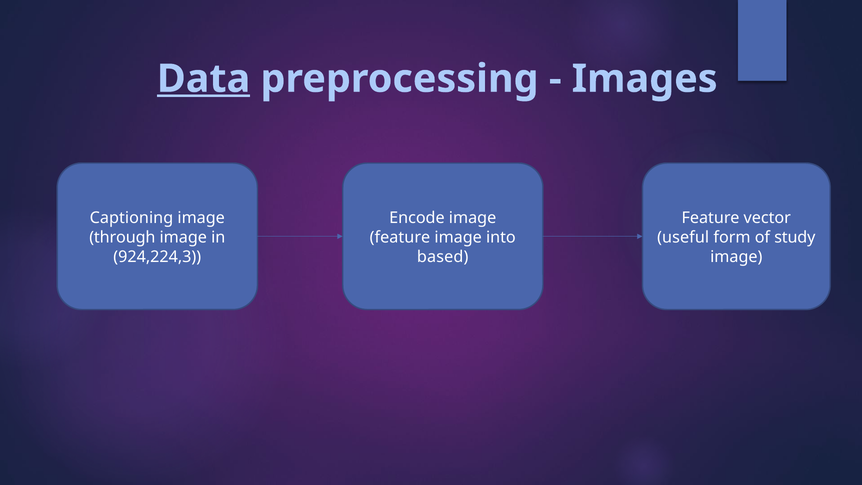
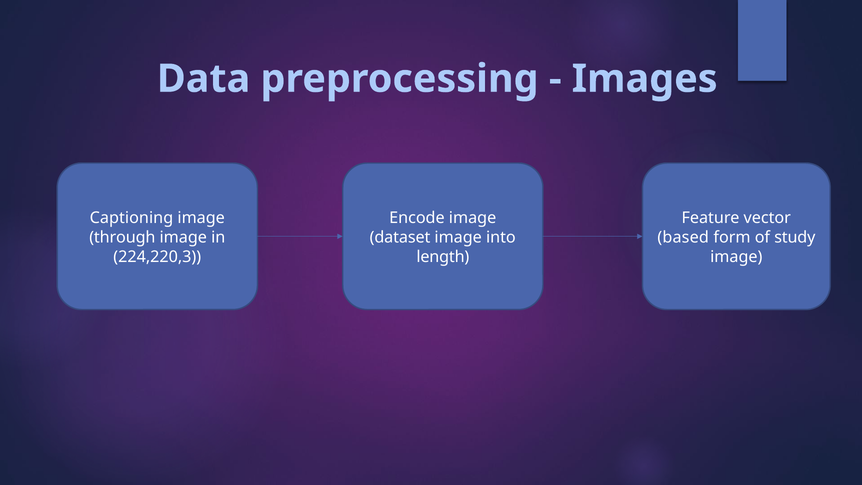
Data underline: present -> none (204, 79)
feature: feature -> dataset (400, 237)
useful: useful -> based (683, 237)
924,224,3: 924,224,3 -> 224,220,3 (157, 257)
based: based -> length (443, 257)
